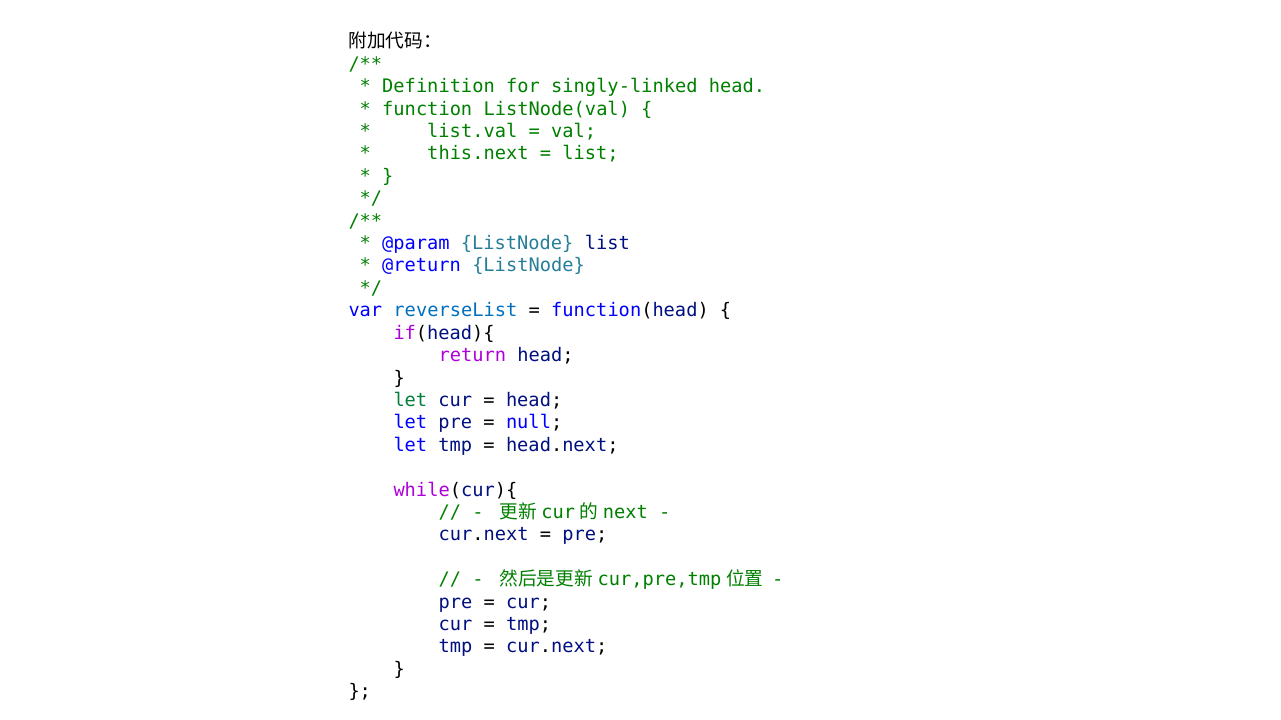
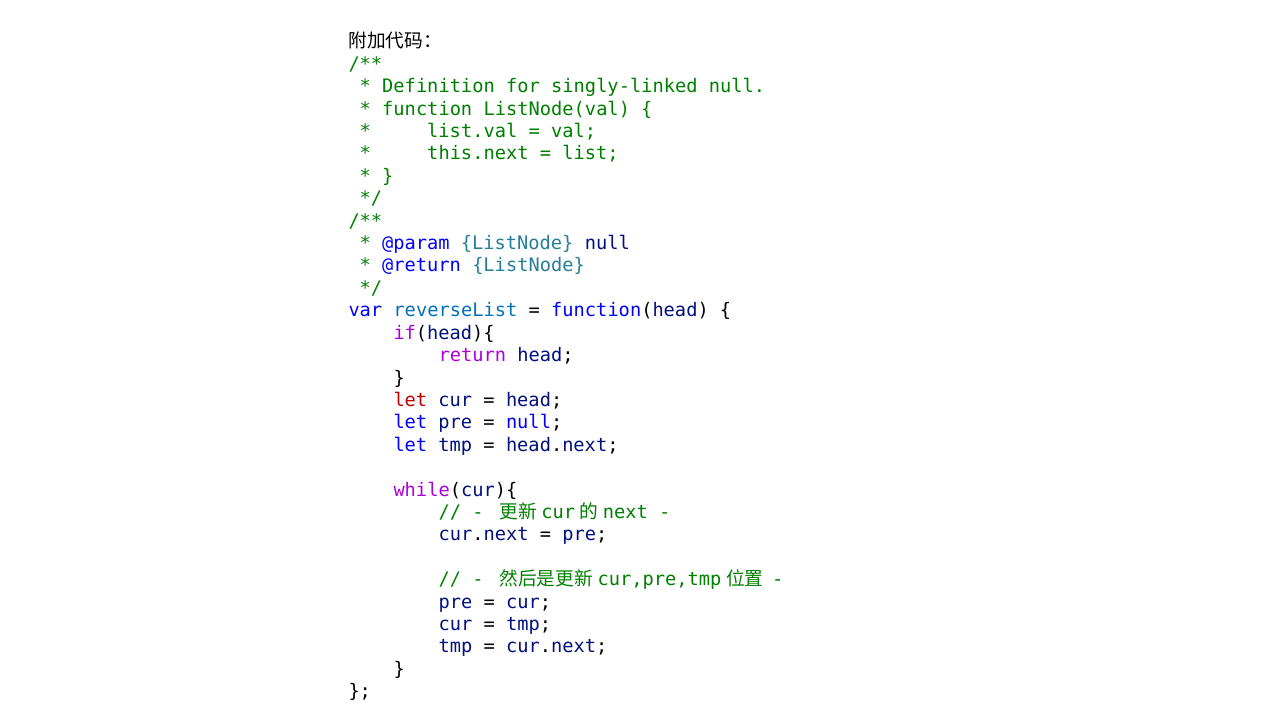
singly-linked head: head -> null (737, 87)
ListNode list: list -> null (607, 244)
let colour: green -> red (410, 401)
